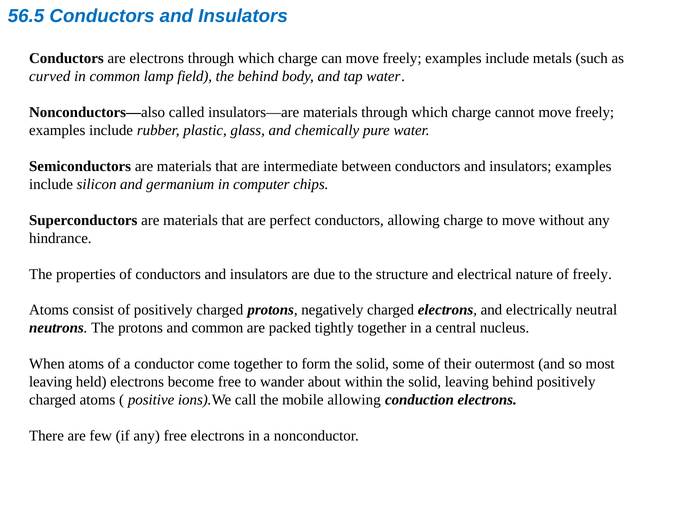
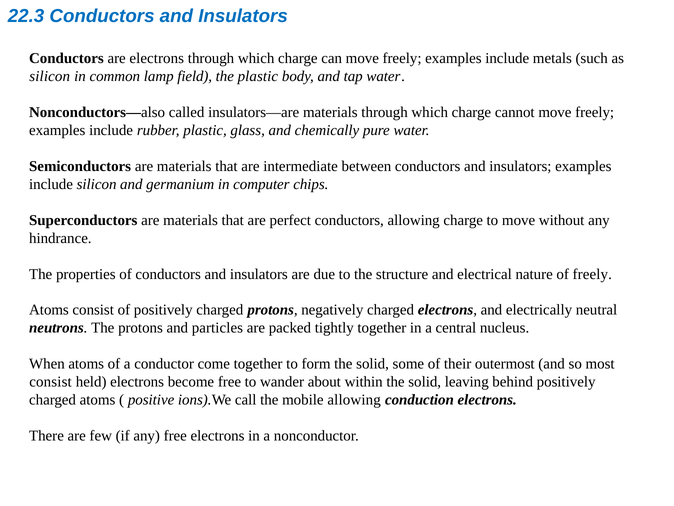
56.5: 56.5 -> 22.3 (26, 16)
curved: curved -> silicon (50, 76)
the behind: behind -> plastic (258, 76)
and common: common -> particles (217, 328)
leaving: leaving -> consist (51, 382)
